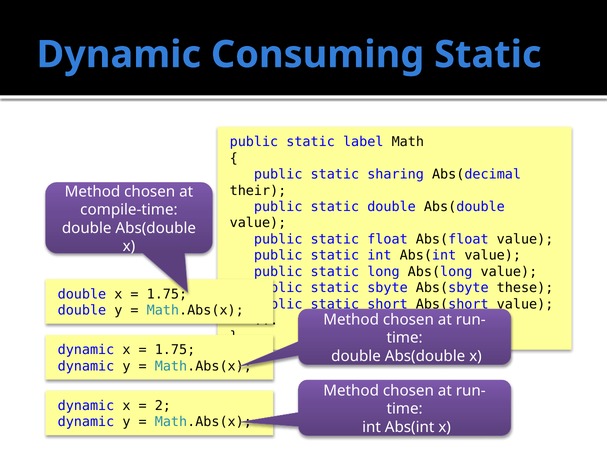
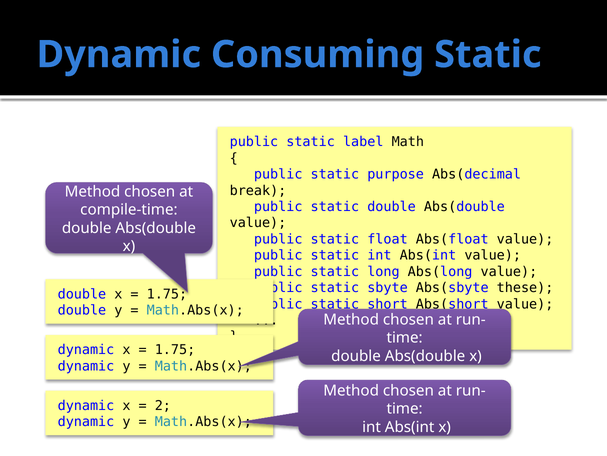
sharing: sharing -> purpose (396, 174)
their: their -> break (258, 190)
